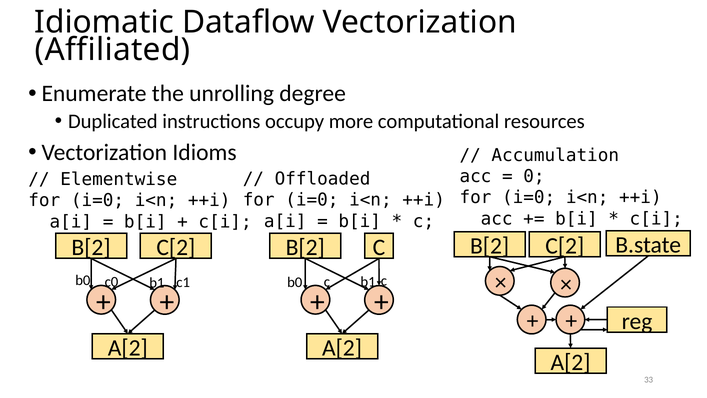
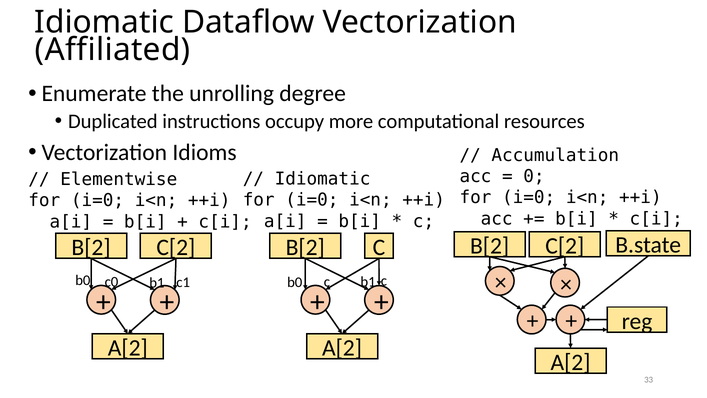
Offloaded: Offloaded -> Idiomatic (323, 179)
